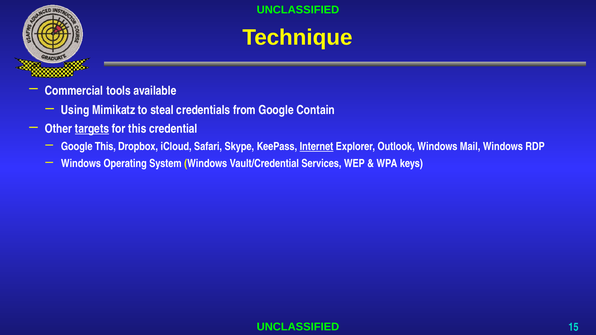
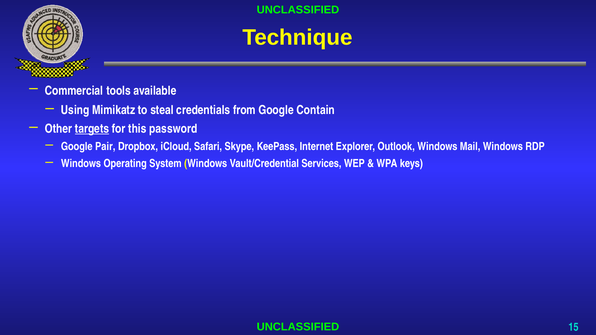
credential: credential -> password (173, 129)
Google This: This -> Pair (105, 147)
Internet underline: present -> none (316, 147)
